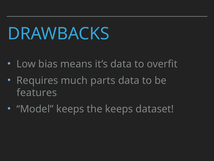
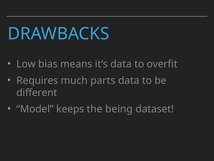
features: features -> different (37, 92)
the keeps: keeps -> being (119, 109)
